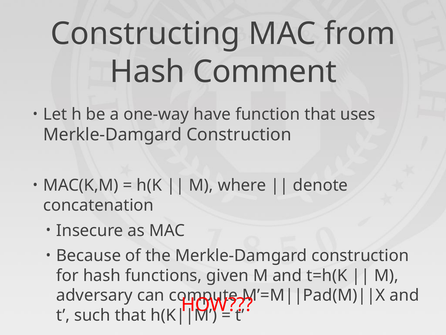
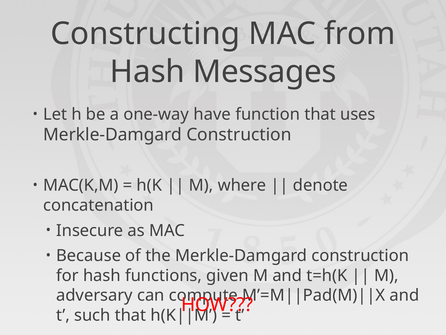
Comment: Comment -> Messages (265, 72)
